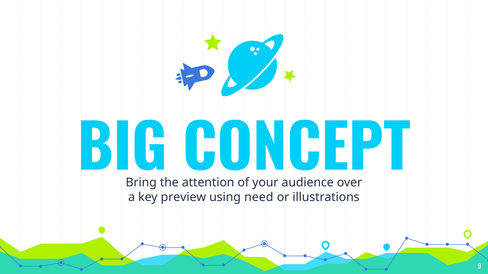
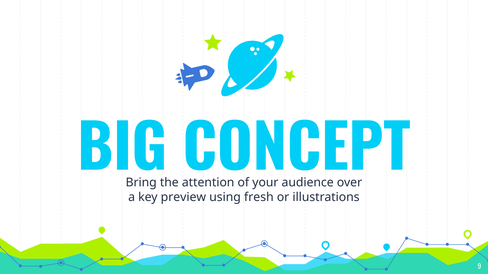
need: need -> fresh (259, 198)
